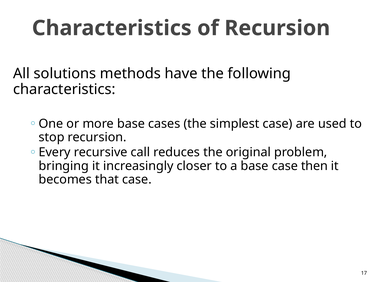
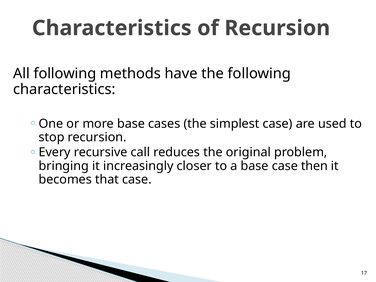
All solutions: solutions -> following (65, 74)
